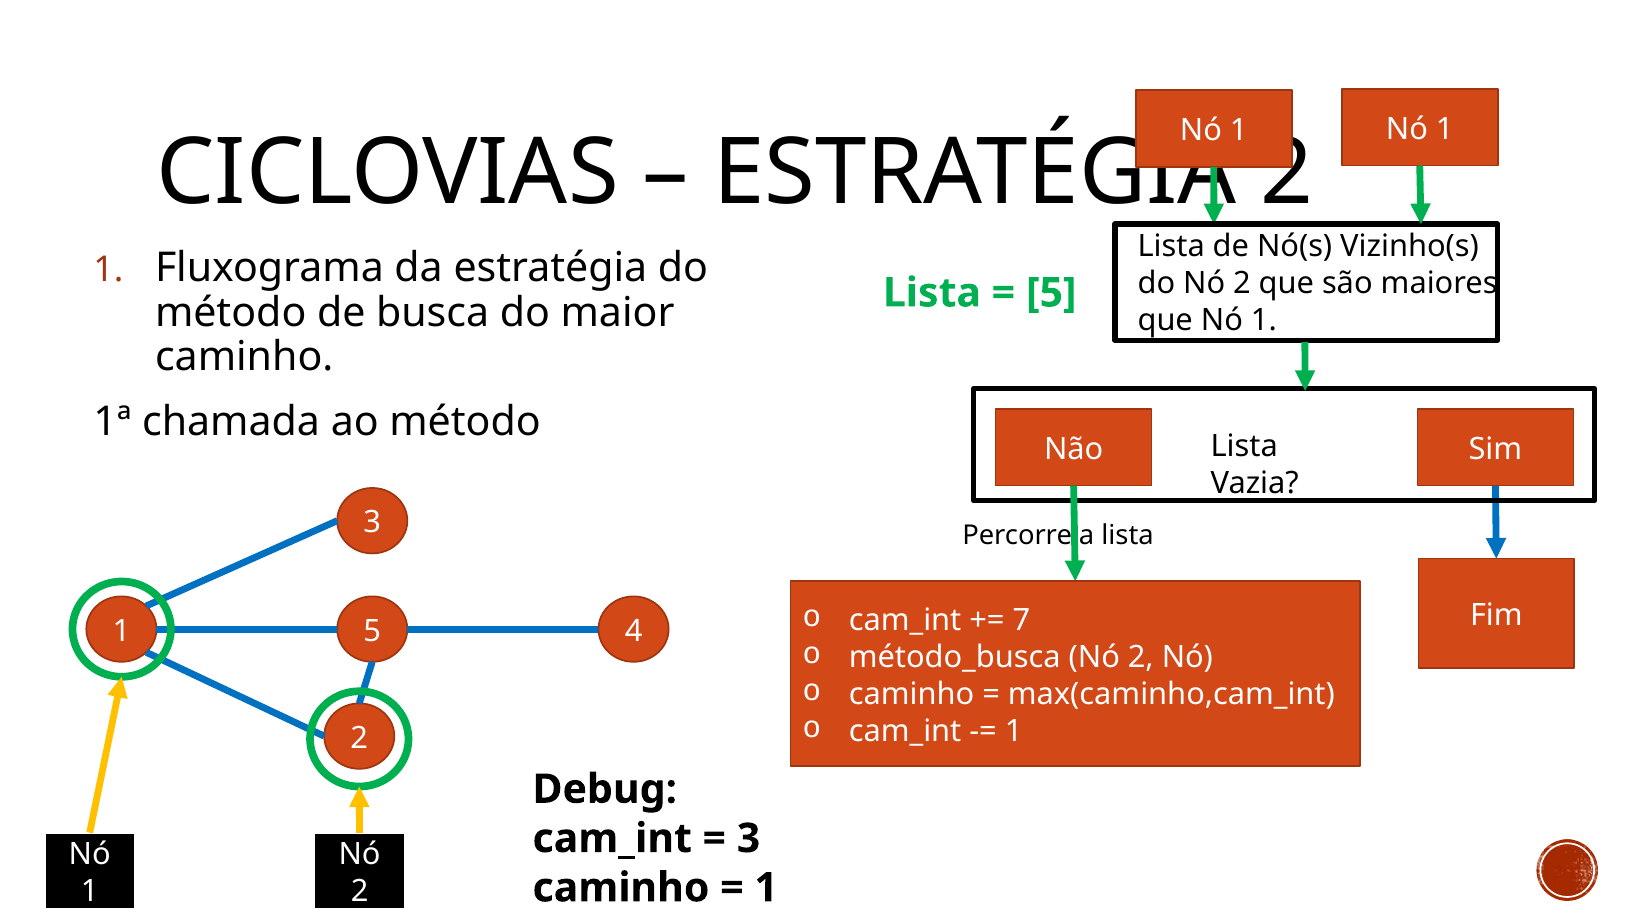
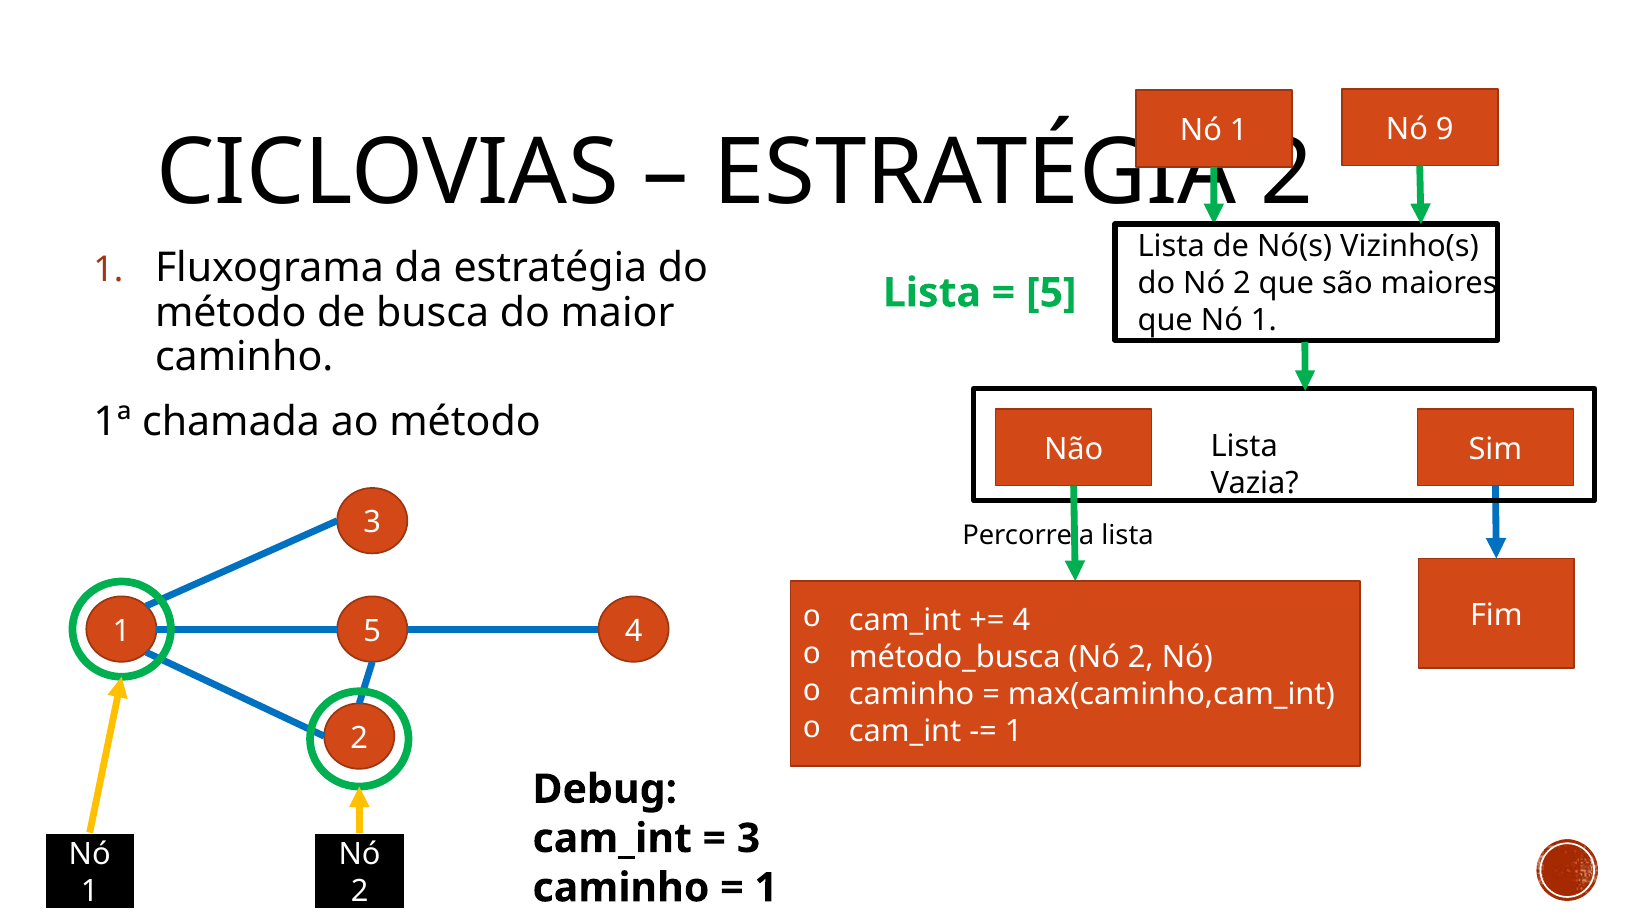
1: 1 -> 9 (1445, 129)
7: 7 -> 4 (1021, 621)
